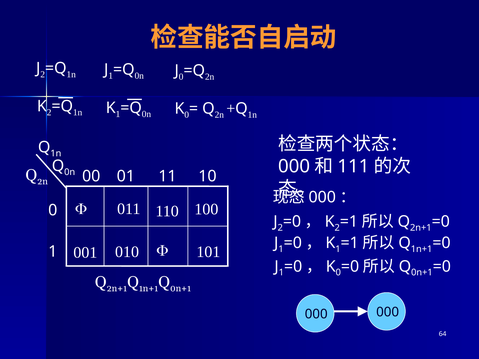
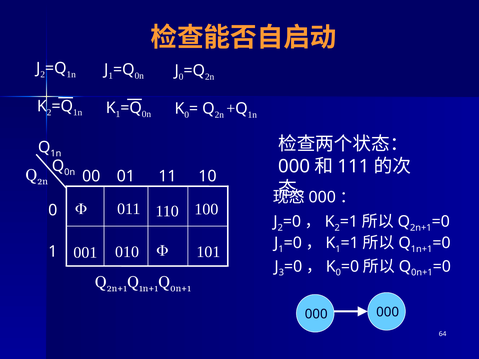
1: 1 -> 3 (281, 273)
